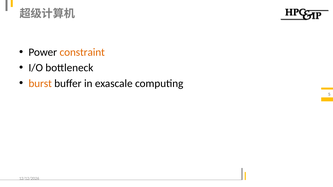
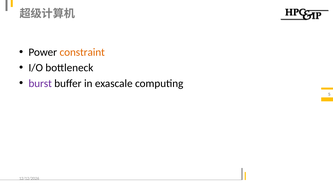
burst colour: orange -> purple (40, 83)
